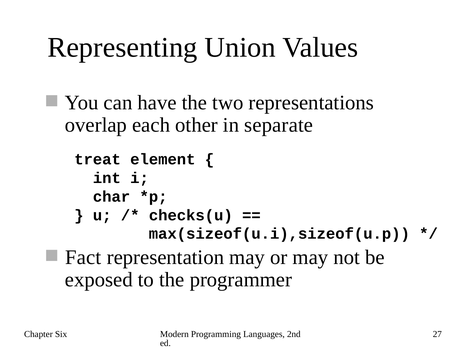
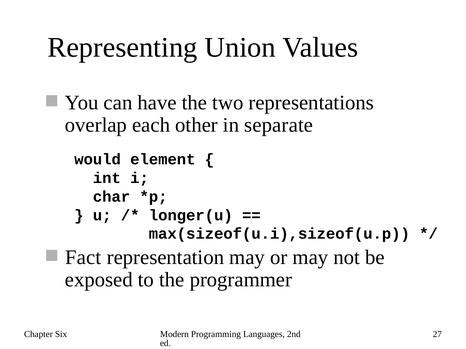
treat: treat -> would (98, 160)
checks(u: checks(u -> longer(u (191, 216)
